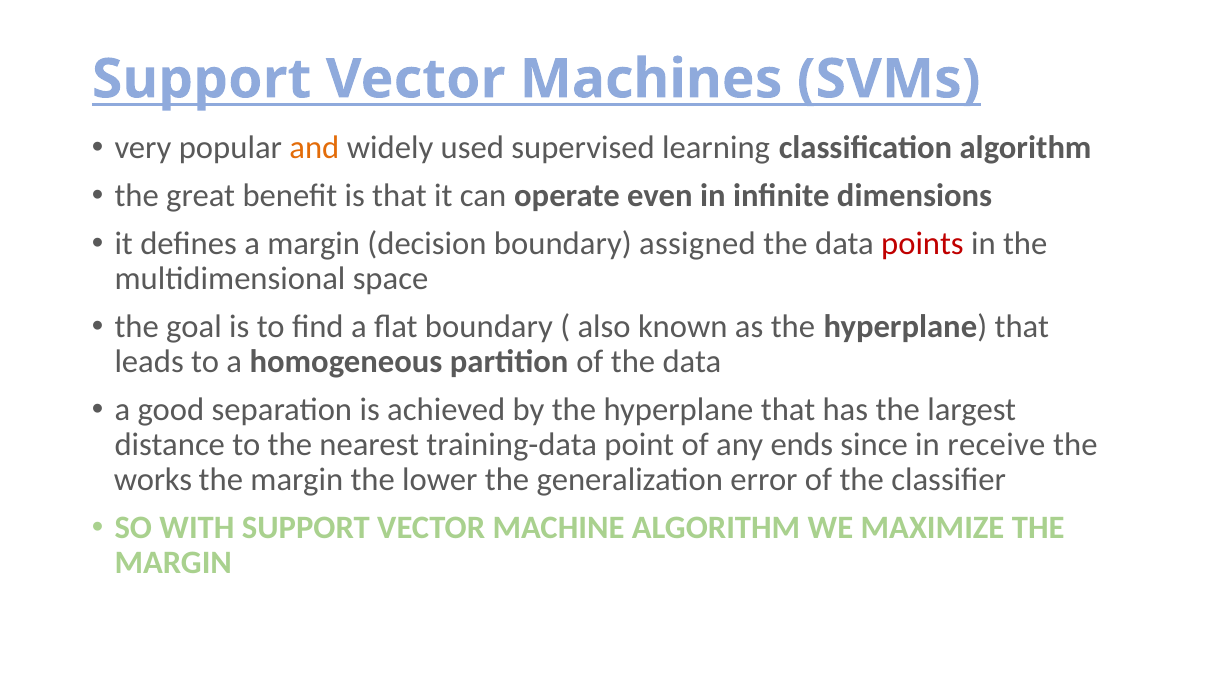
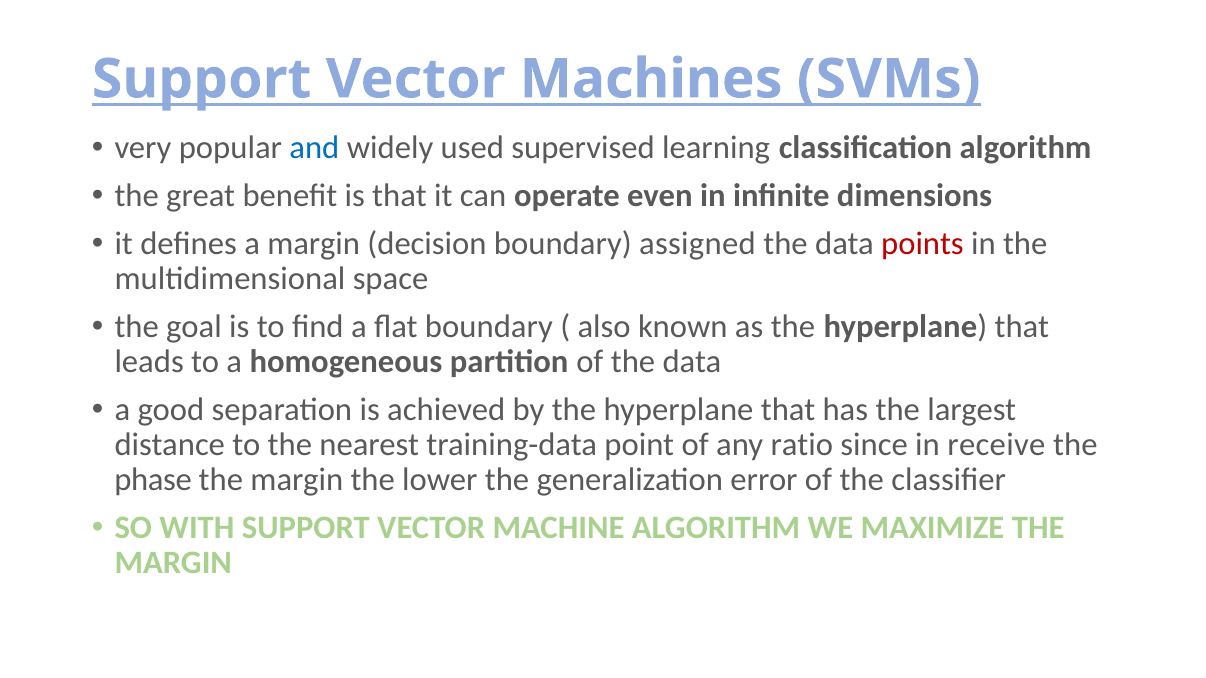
and colour: orange -> blue (314, 148)
ends: ends -> ratio (802, 445)
works: works -> phase (153, 480)
